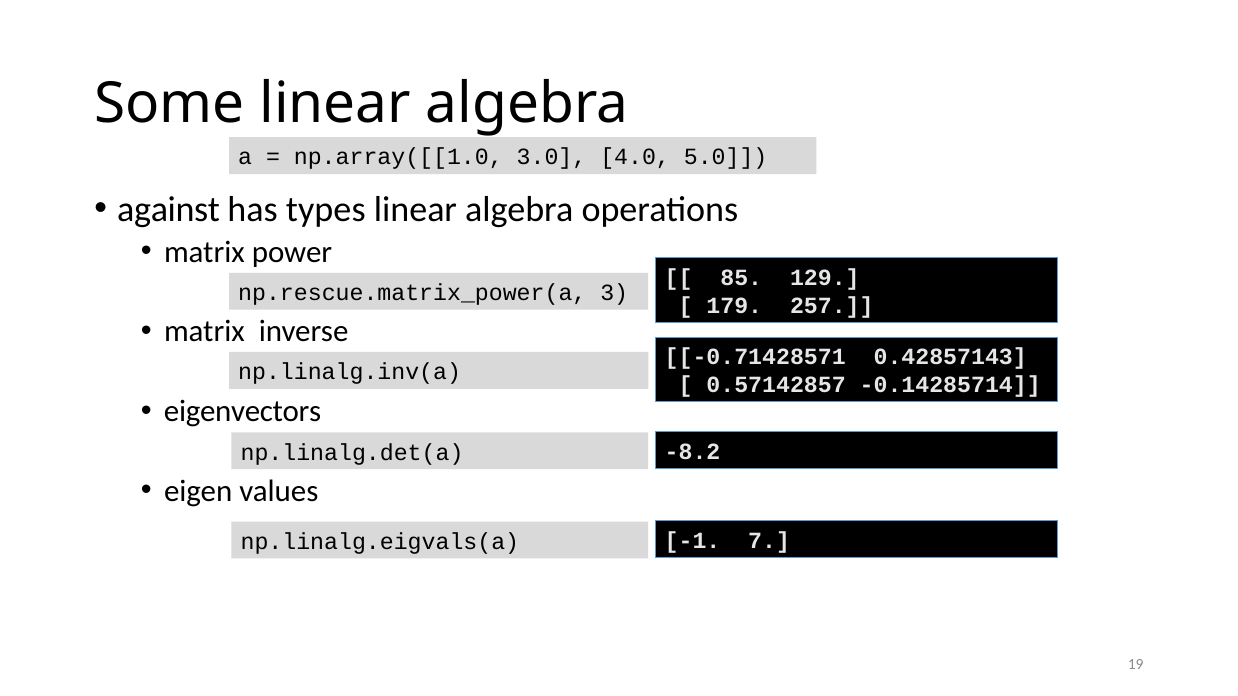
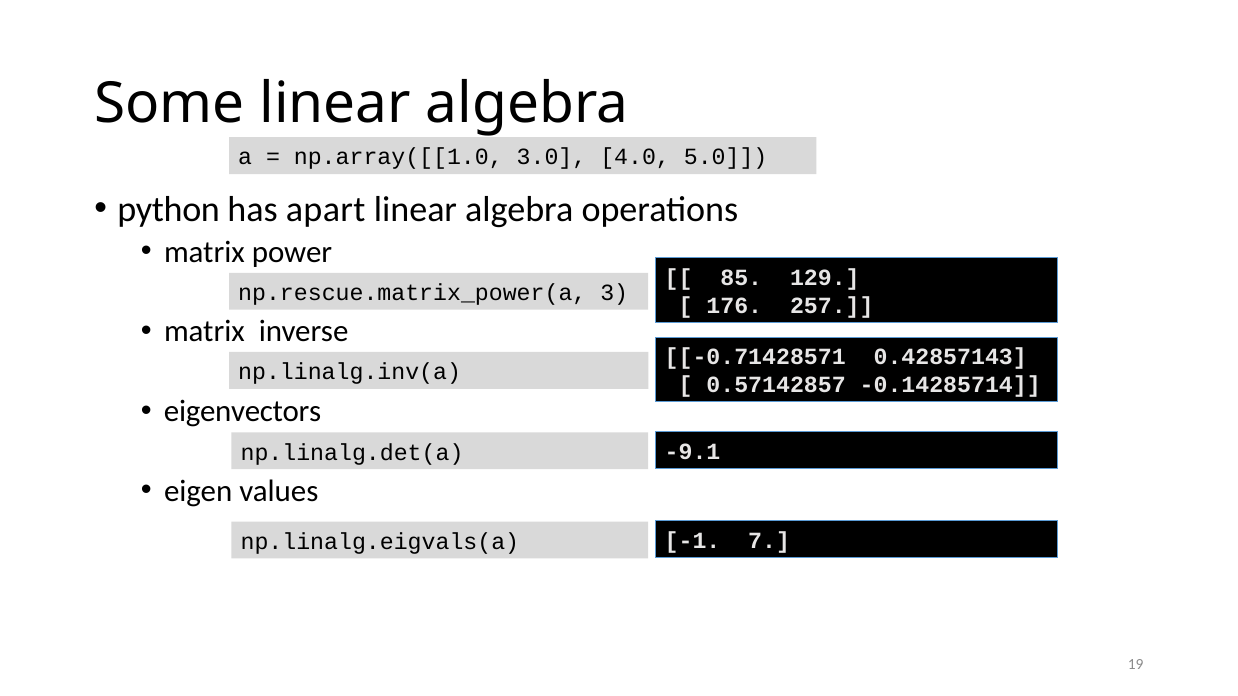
against: against -> python (169, 209)
types: types -> apart (326, 209)
179: 179 -> 176 (734, 306)
-8.2: -8.2 -> -9.1 (693, 452)
